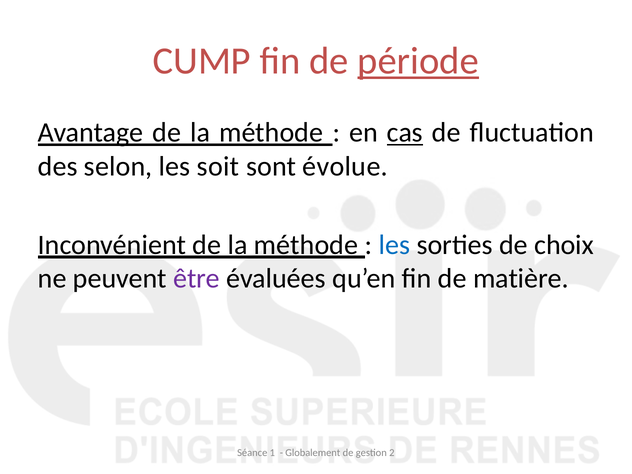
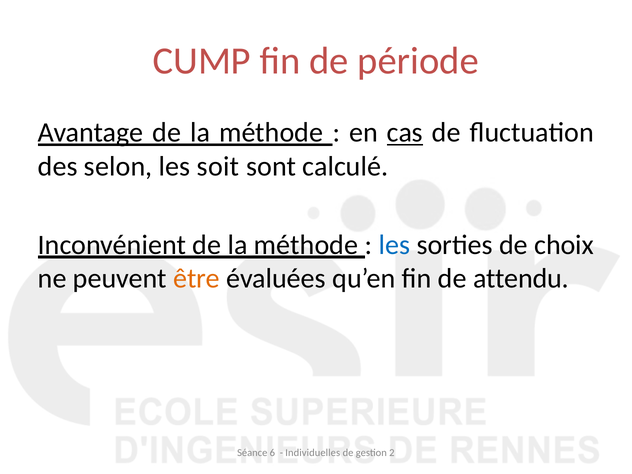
période underline: present -> none (418, 61)
évolue: évolue -> calculé (345, 166)
être colour: purple -> orange (197, 279)
matière: matière -> attendu (521, 279)
1: 1 -> 6 (272, 453)
Globalement: Globalement -> Individuelles (313, 453)
